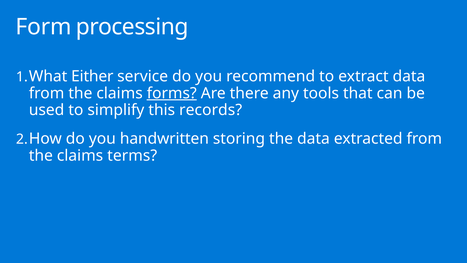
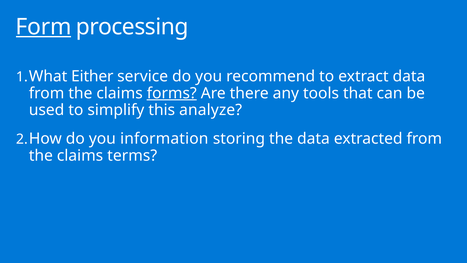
Form underline: none -> present (44, 27)
records: records -> analyze (211, 110)
handwritten: handwritten -> information (164, 139)
